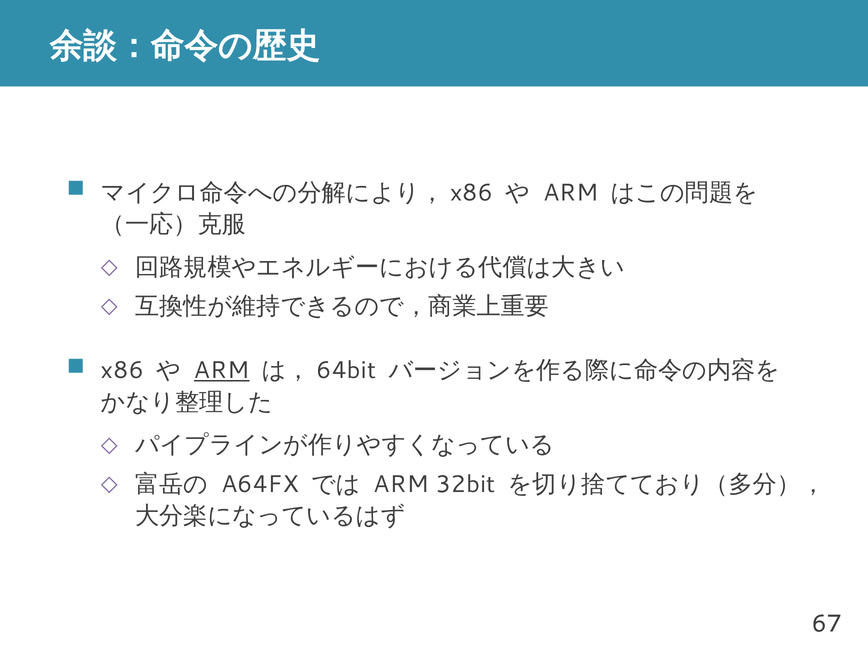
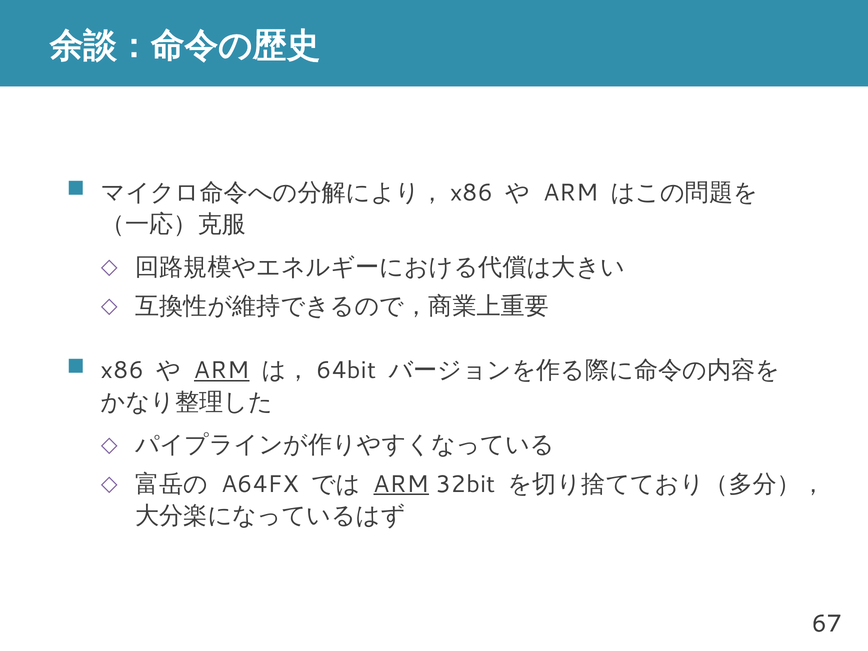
ARM underline: none -> present (401, 484)
